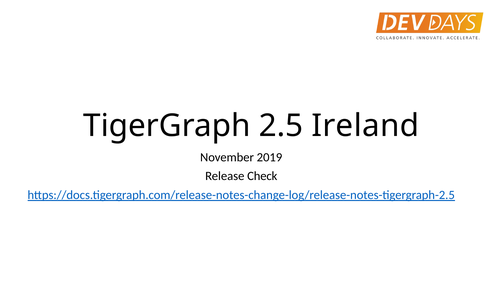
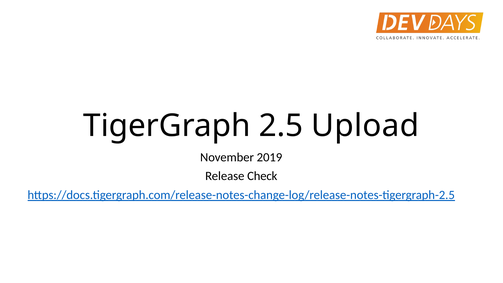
Ireland: Ireland -> Upload (365, 126)
